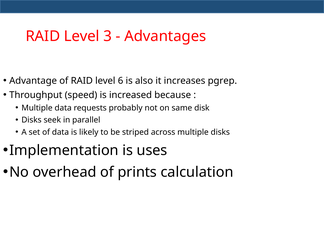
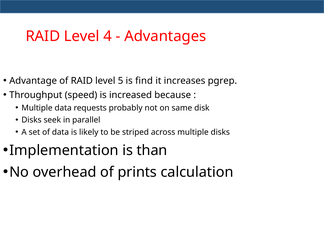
3: 3 -> 4 (108, 36)
6: 6 -> 5 (121, 81)
also: also -> find (144, 81)
uses: uses -> than (152, 150)
